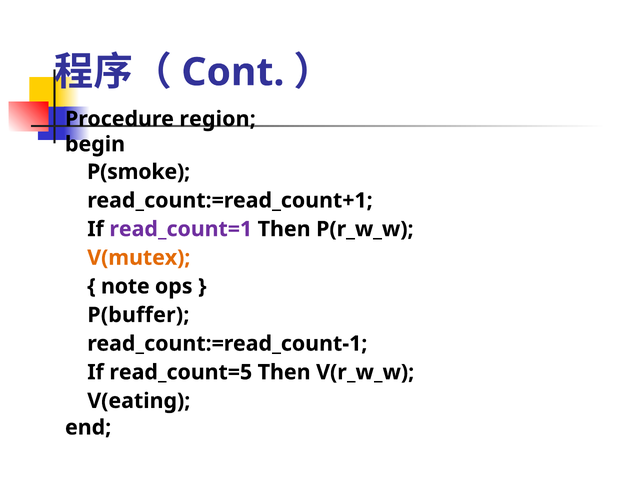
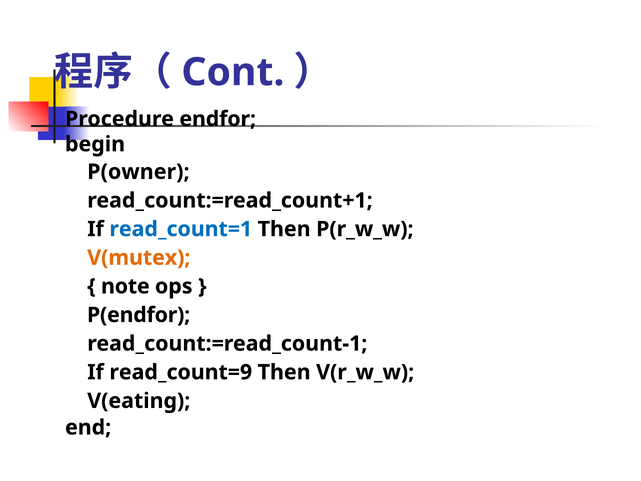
region: region -> endfor (218, 119)
P(smoke: P(smoke -> P(owner (138, 172)
read_count=1 colour: purple -> blue (181, 229)
P(buffer: P(buffer -> P(endfor (139, 315)
read_count=5: read_count=5 -> read_count=9 (181, 372)
